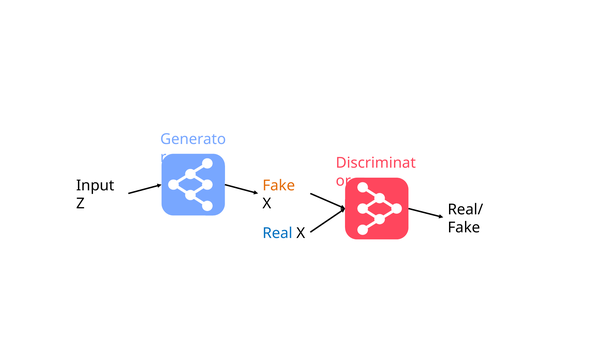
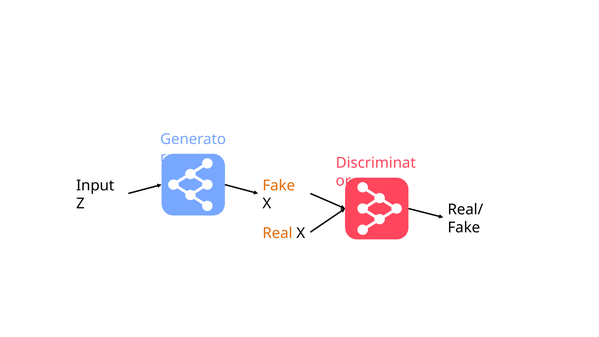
Real colour: blue -> orange (277, 233)
